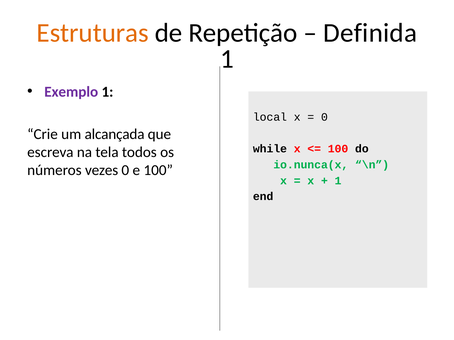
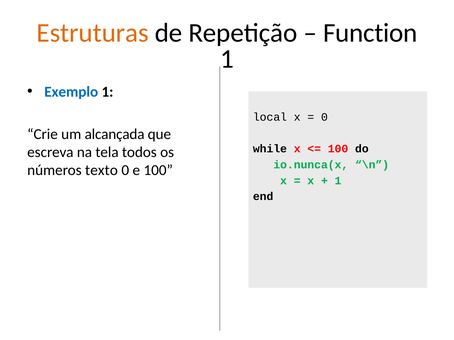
Definida: Definida -> Function (370, 33)
Exemplo colour: purple -> blue (71, 92)
vezes: vezes -> texto (101, 171)
